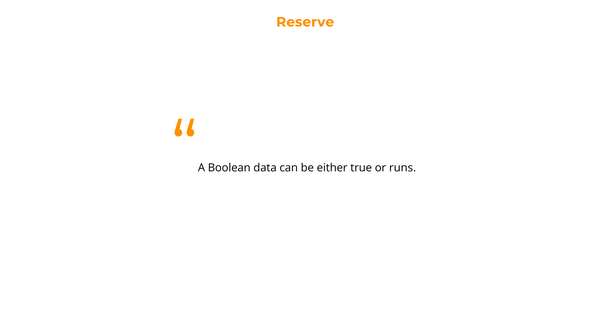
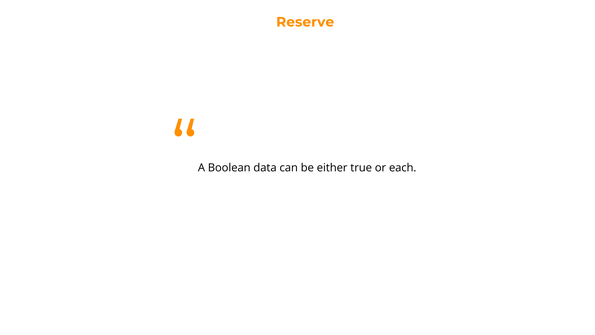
runs: runs -> each (403, 168)
